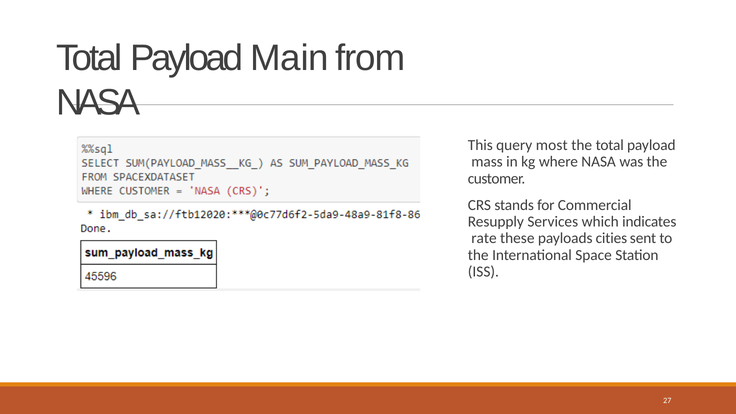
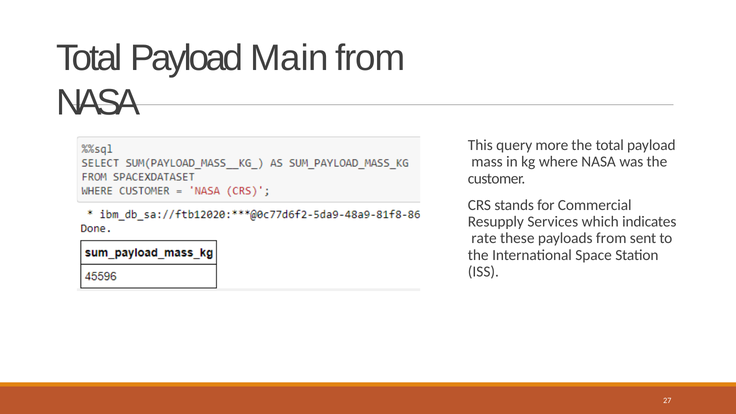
most: most -> more (552, 145)
payloads cities: cities -> from (611, 238)
